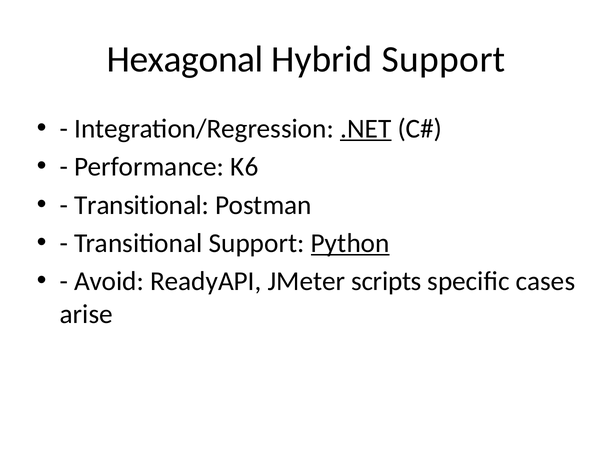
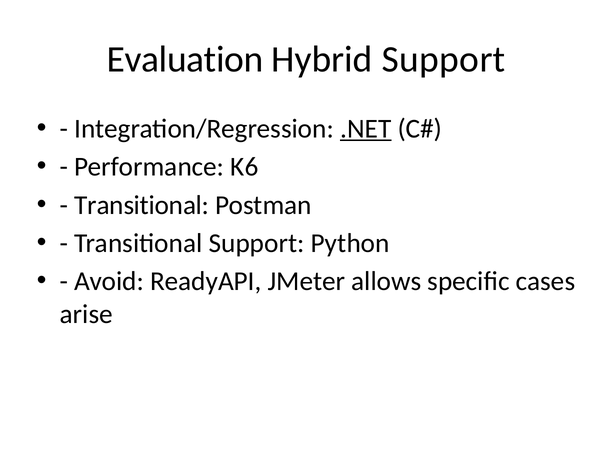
Hexagonal: Hexagonal -> Evaluation (185, 59)
Python underline: present -> none (350, 243)
scripts: scripts -> allows (386, 282)
